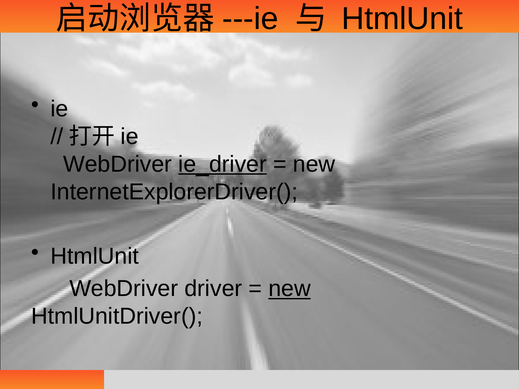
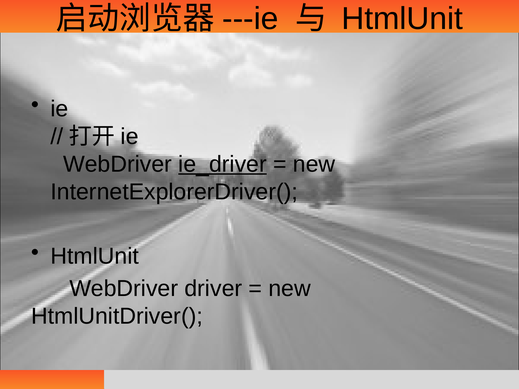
new underline: present -> none (290, 289)
